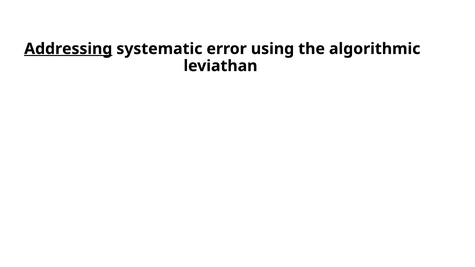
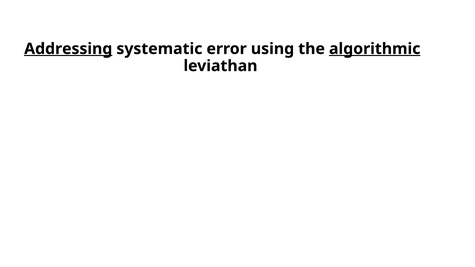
algorithmic underline: none -> present (375, 49)
